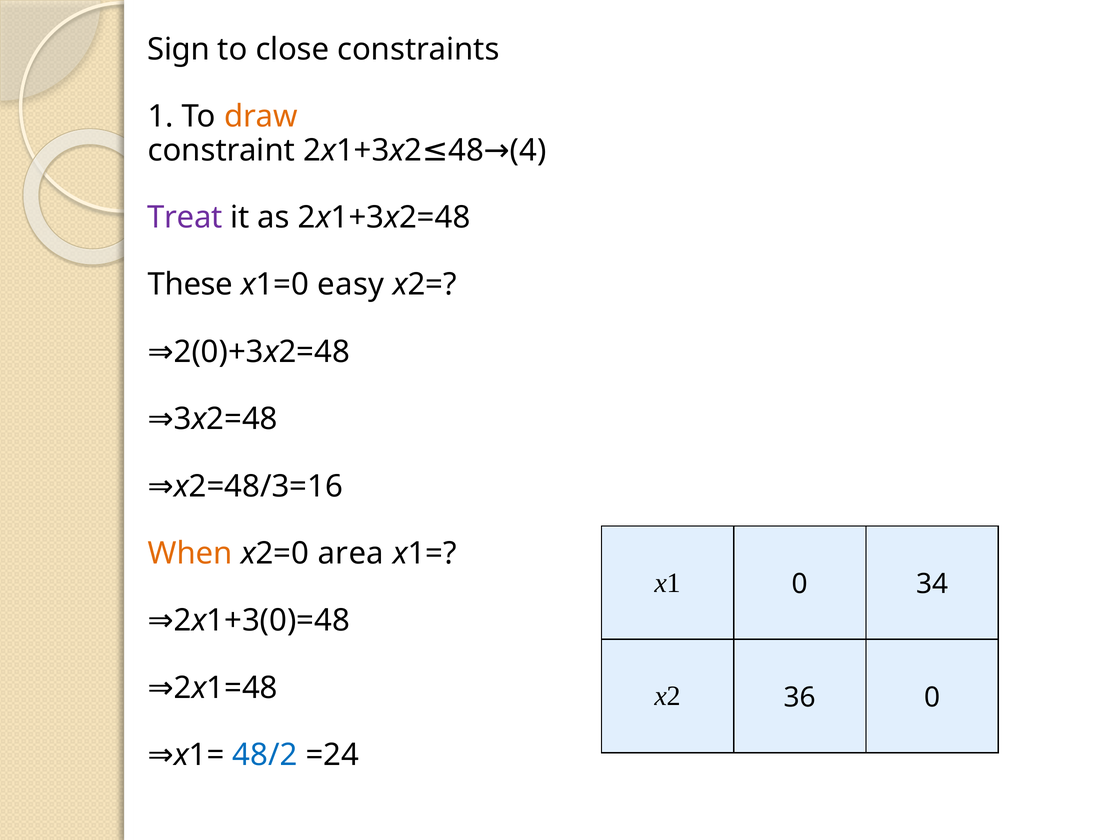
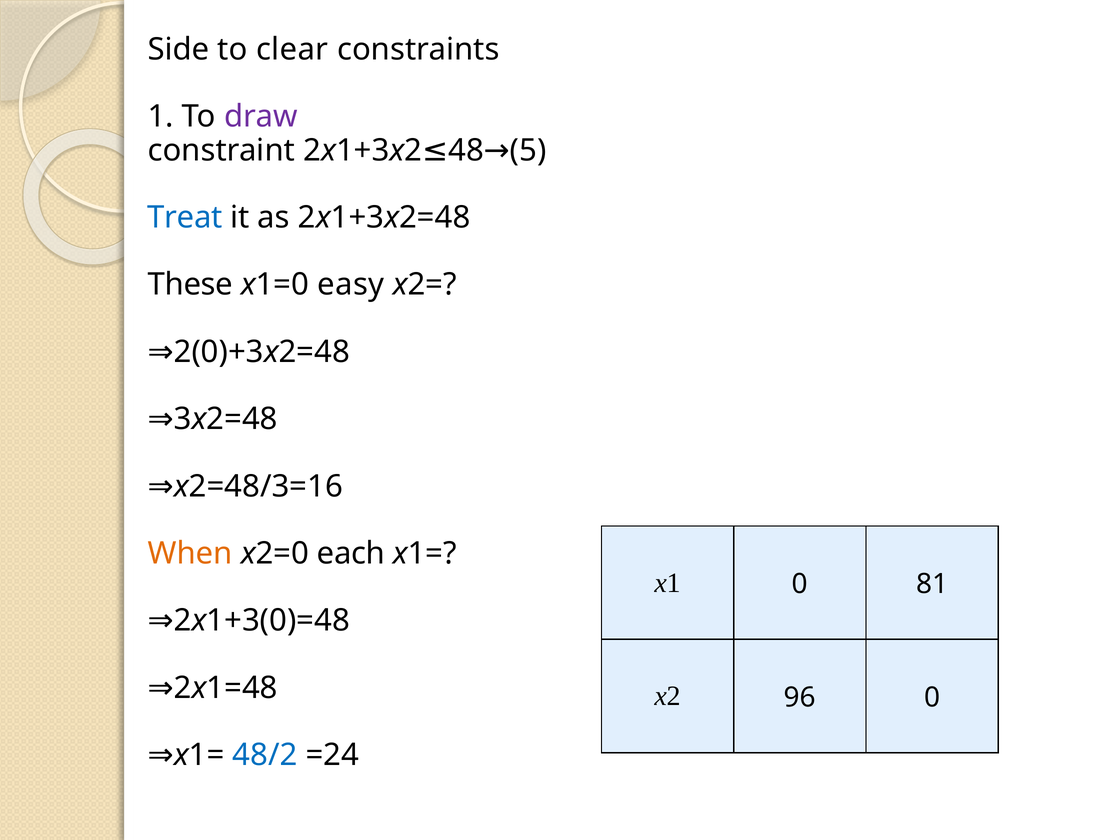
Sign: Sign -> Side (179, 49)
close: close -> clear (292, 49)
draw colour: orange -> purple (261, 117)
4: 4 -> 5 (528, 150)
Treat colour: purple -> blue (185, 217)
area: area -> each (351, 553)
34: 34 -> 81 (932, 584)
36: 36 -> 96 (800, 698)
